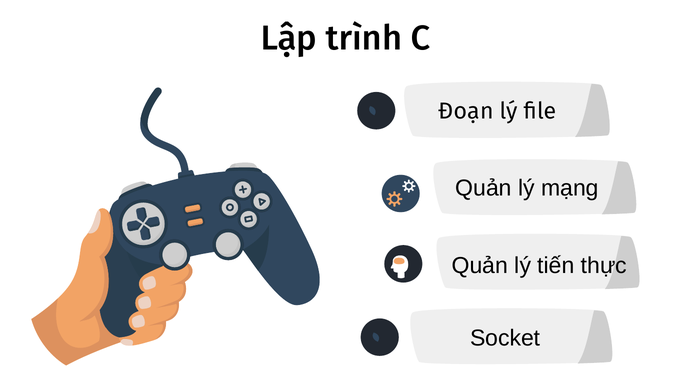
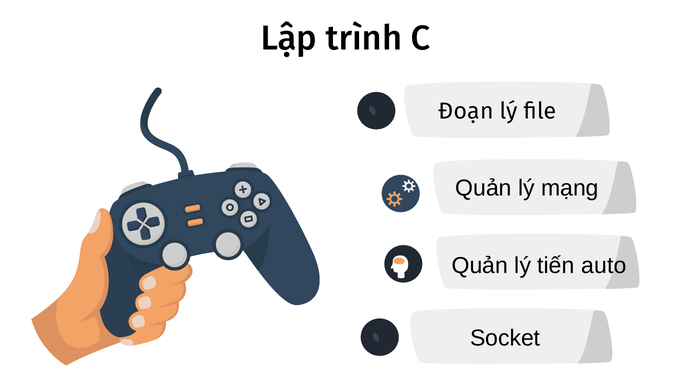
thực: thực -> auto (604, 265)
